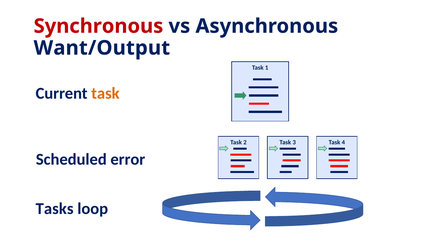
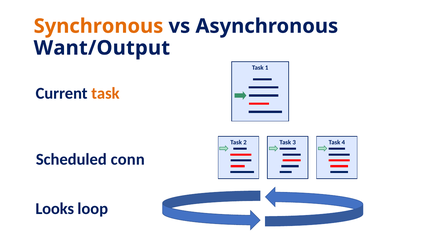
Synchronous colour: red -> orange (98, 26)
error: error -> conn (128, 159)
Tasks: Tasks -> Looks (55, 209)
